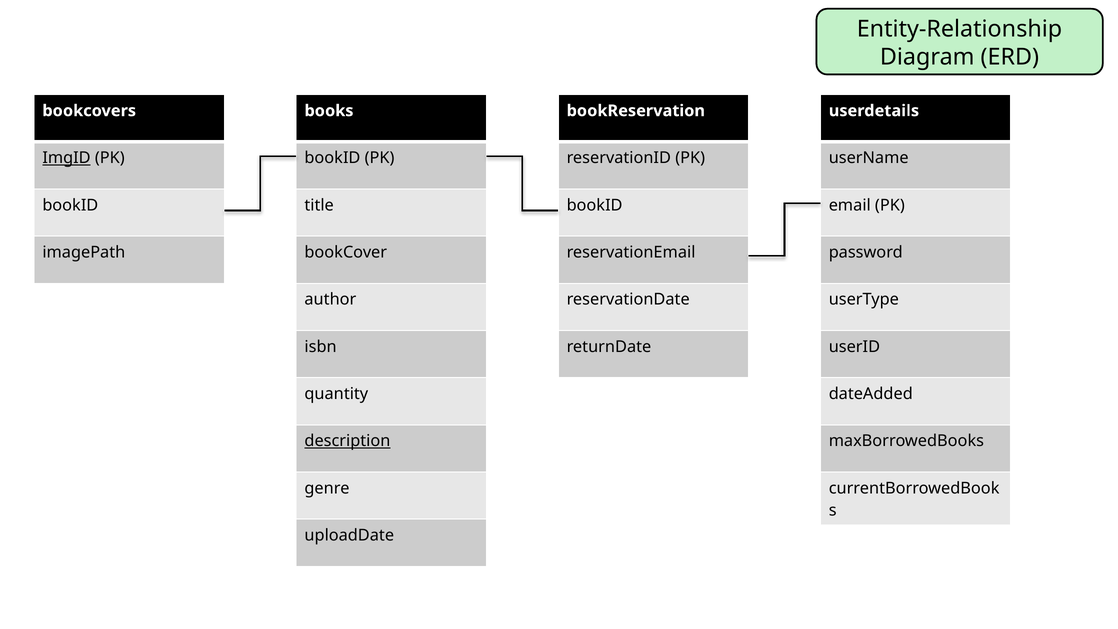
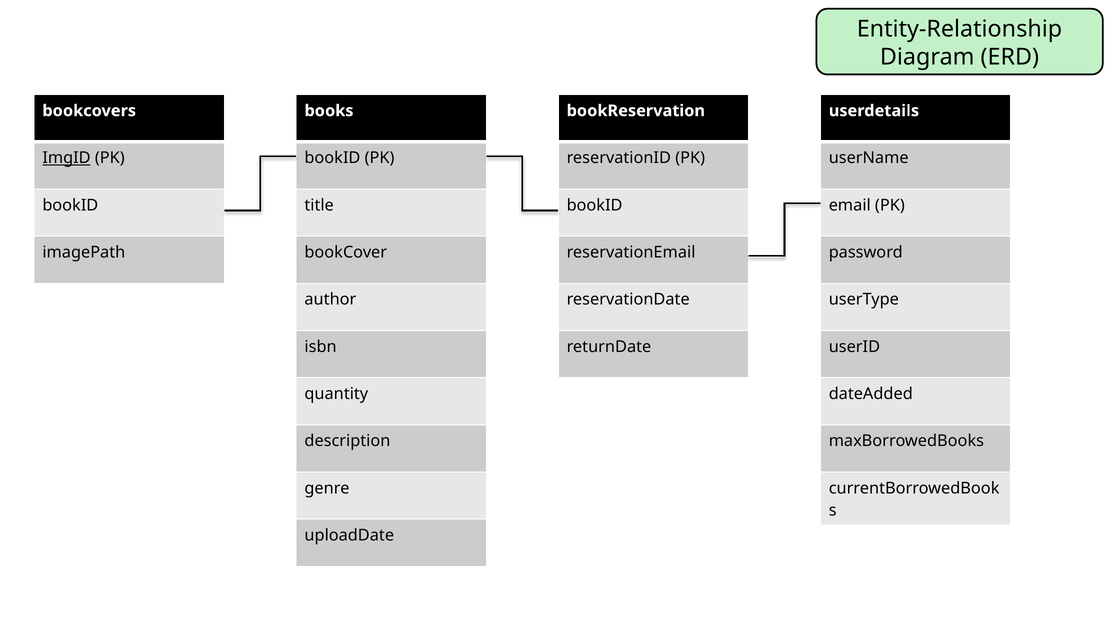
description underline: present -> none (347, 441)
